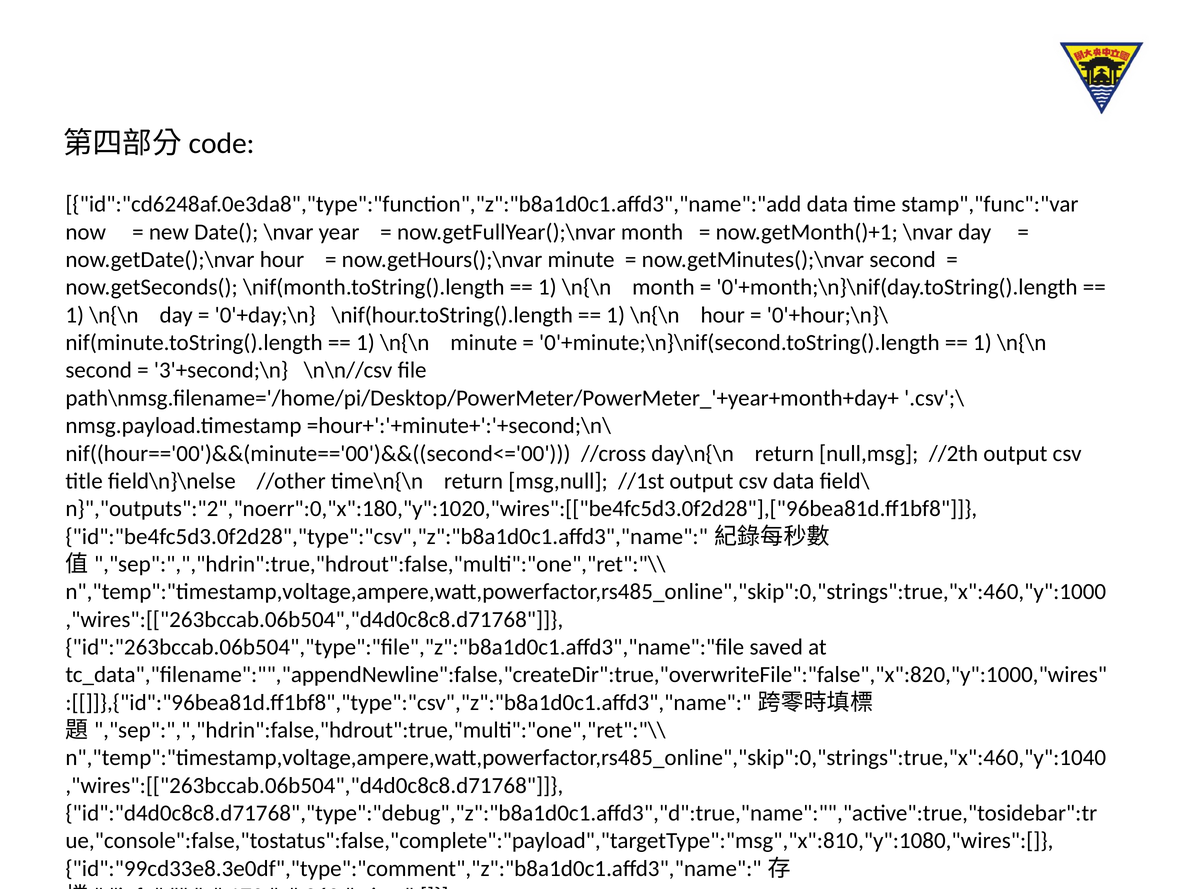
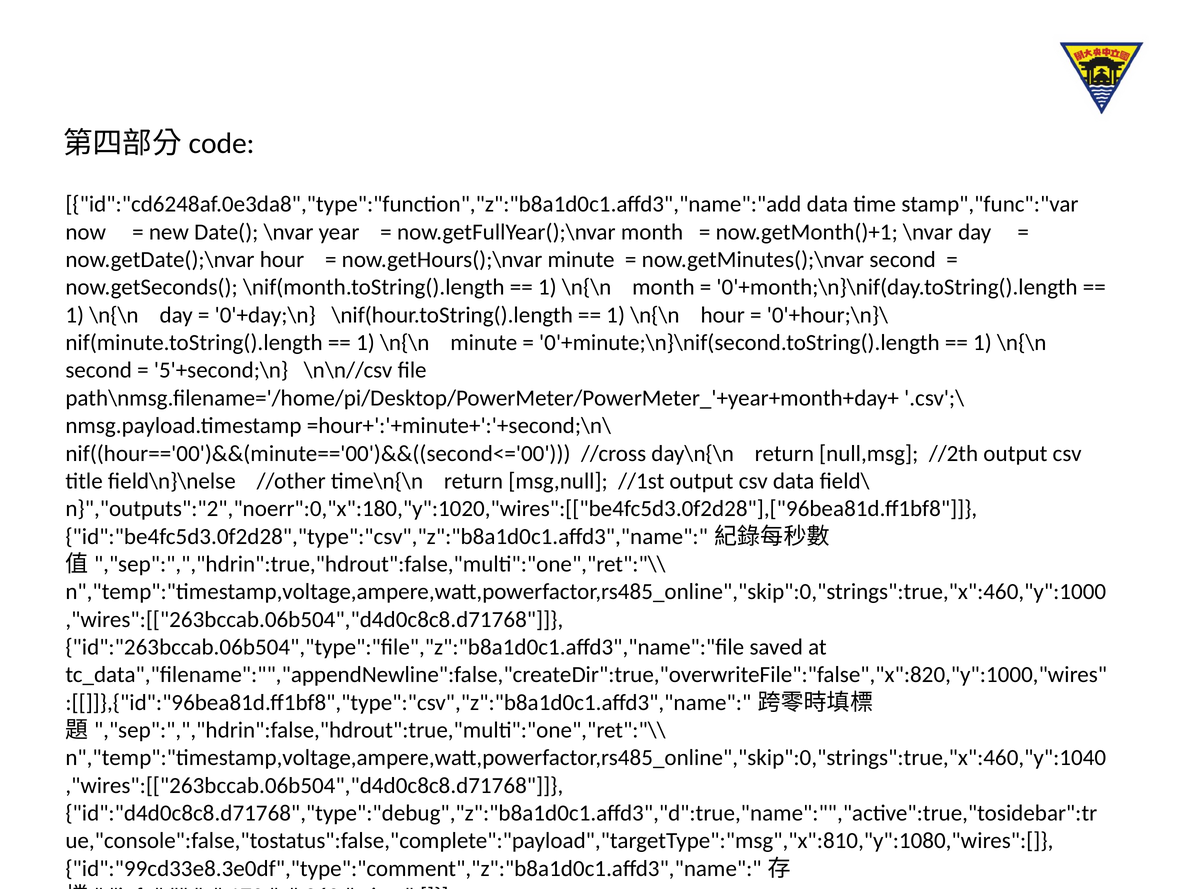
3'+second;\n: 3'+second;\n -> 5'+second;\n (221, 370)
